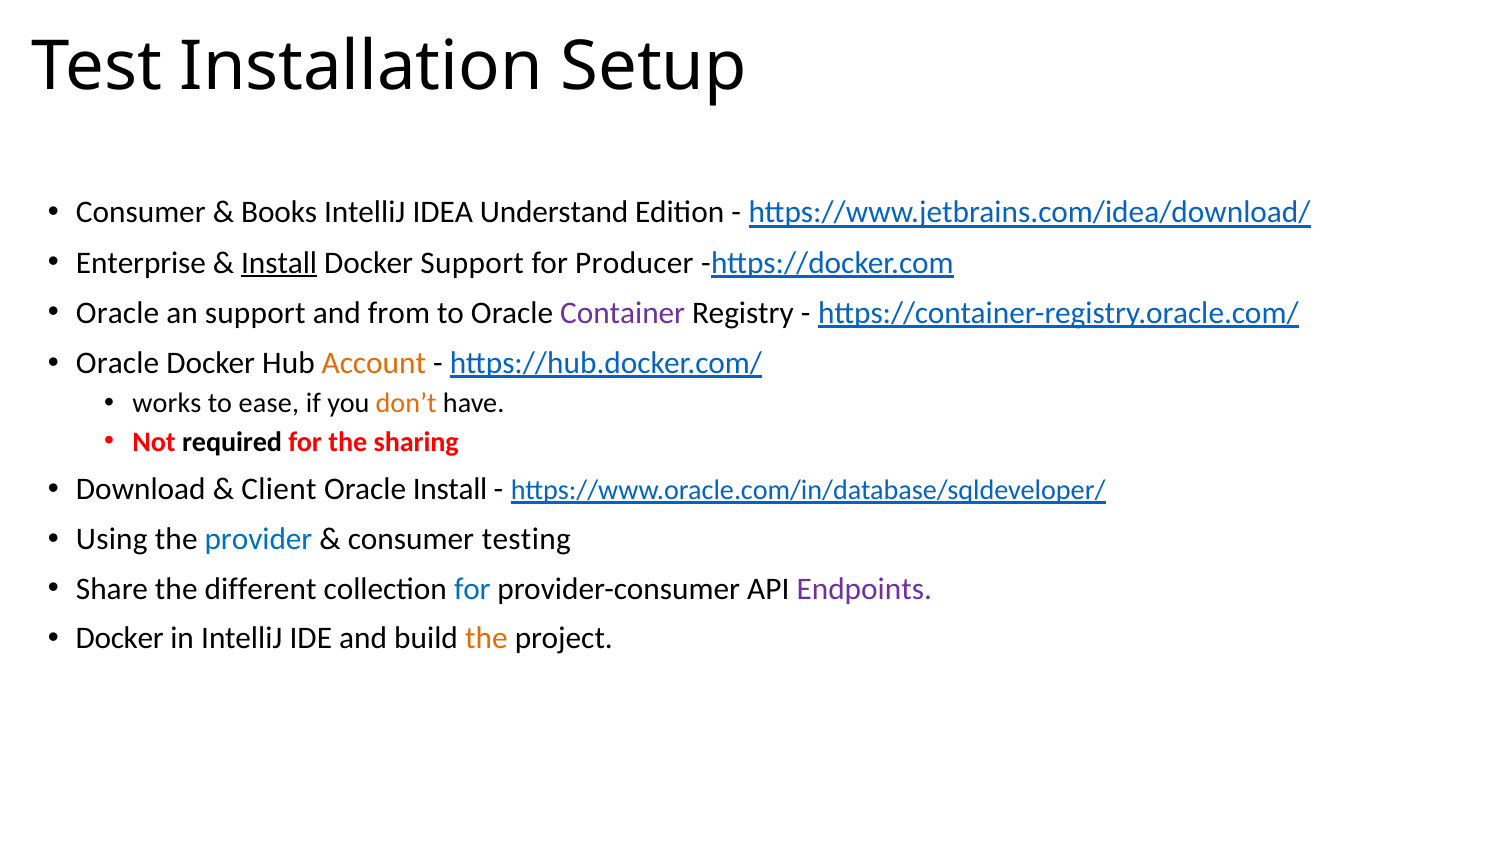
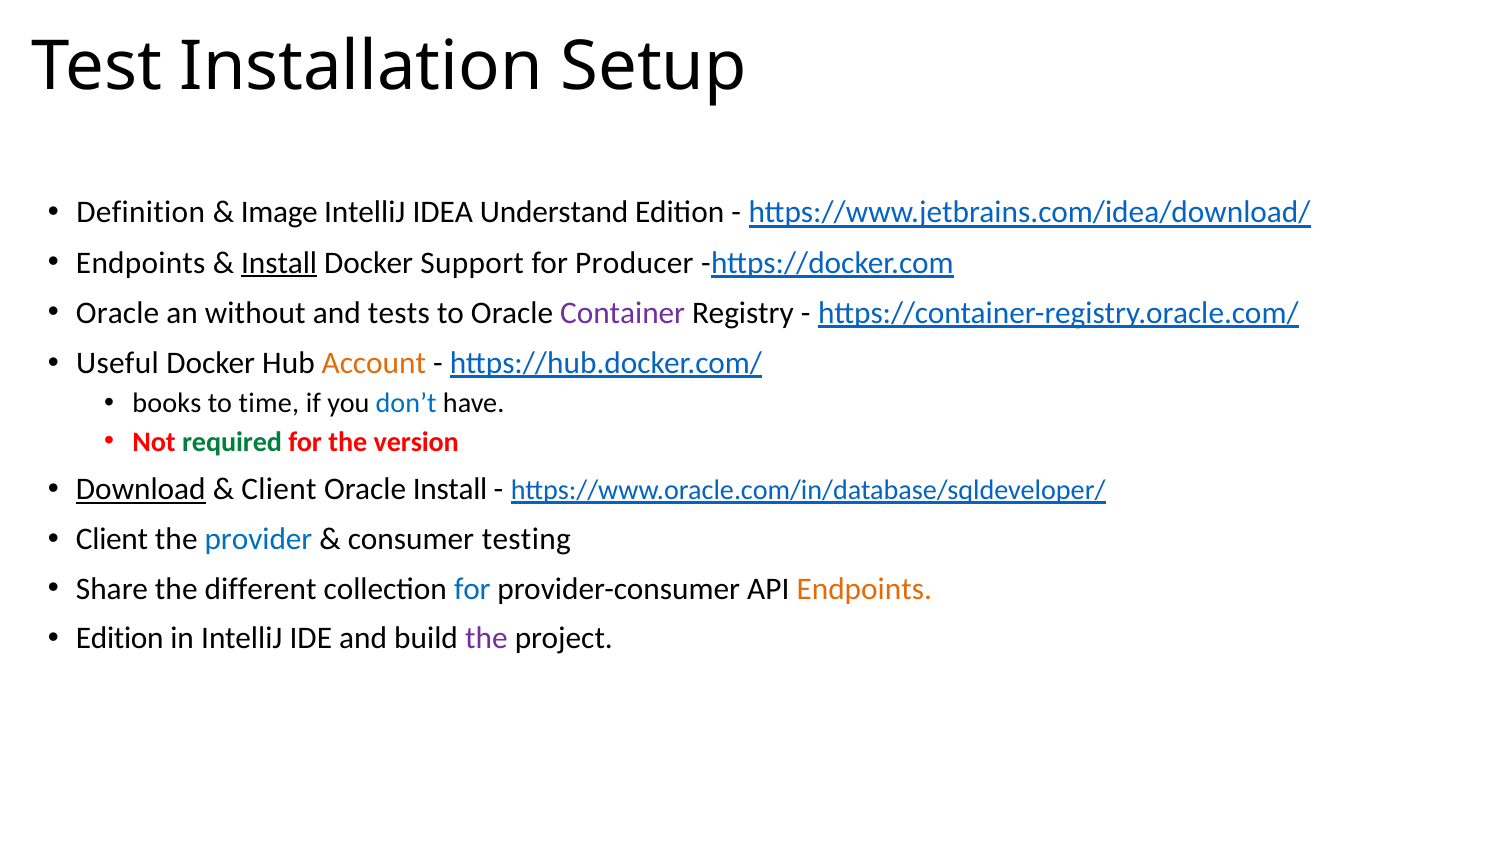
Consumer: Consumer -> Definition (141, 212)
Books: Books -> Image (279, 212)
Enterprise: Enterprise -> Endpoints (141, 263)
an support: support -> without (255, 313)
from: from -> tests (399, 313)
Oracle: Oracle -> Useful (117, 363)
works: works -> books (167, 403)
ease: ease -> time (269, 403)
don’t colour: orange -> blue (406, 403)
required colour: black -> green (232, 441)
sharing: sharing -> version (416, 441)
Download underline: none -> present (141, 489)
Using: Using -> Client (112, 539)
Endpoints colour: purple -> orange (864, 588)
Docker: Docker -> Edition (120, 638)
the colour: orange -> purple (486, 638)
